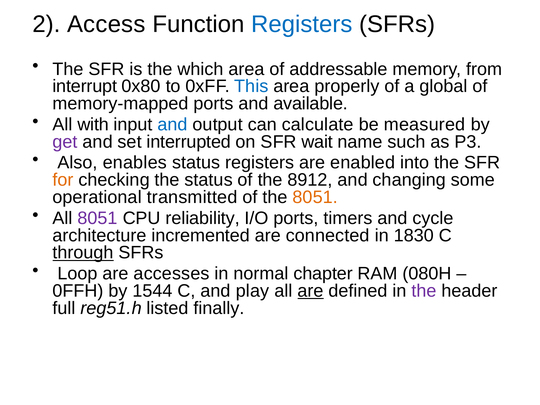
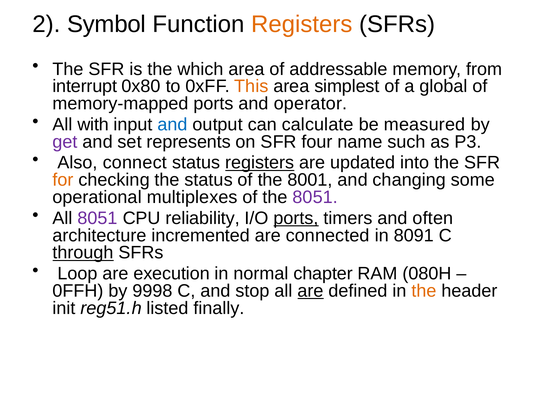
Access: Access -> Symbol (106, 24)
Registers colour: blue -> orange (302, 24)
This colour: blue -> orange (251, 86)
properly: properly -> simplest (347, 86)
available: available -> operator (311, 104)
interrupted: interrupted -> represents (189, 142)
wait: wait -> four (317, 142)
enables: enables -> connect (135, 163)
registers underline: none -> present (260, 163)
enabled: enabled -> updated (363, 163)
8912: 8912 -> 8001 (310, 180)
transmitted: transmitted -> multiplexes (192, 197)
8051 colour: orange -> purple (315, 197)
ports underline: none -> present (296, 218)
cycle: cycle -> often (433, 218)
1830: 1830 -> 8091 (414, 235)
accesses: accesses -> execution (172, 274)
1544: 1544 -> 9998 (153, 291)
play: play -> stop (253, 291)
the colour: purple -> orange (424, 291)
full: full -> init (64, 308)
